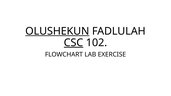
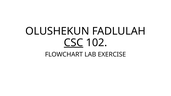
OLUSHEKUN underline: present -> none (57, 31)
